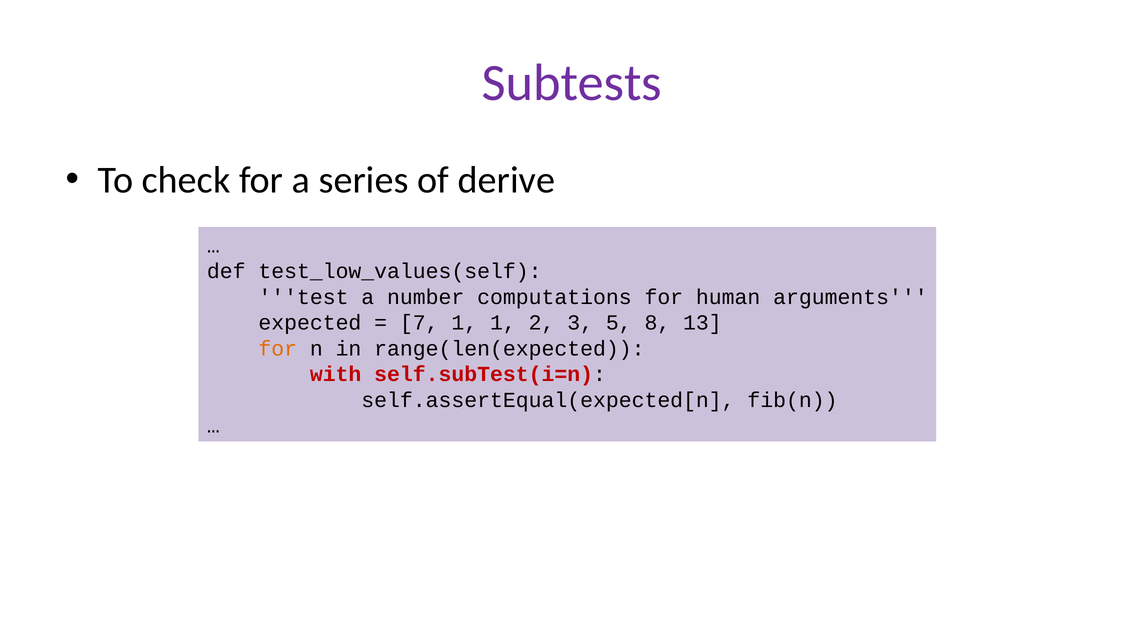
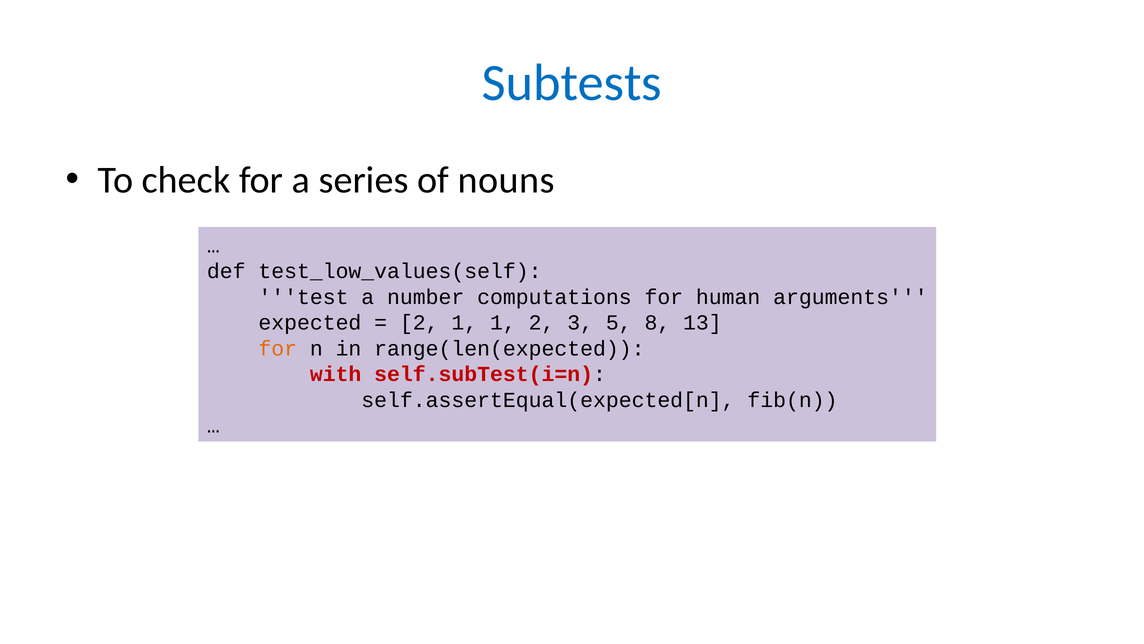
Subtests colour: purple -> blue (572, 83)
derive: derive -> nouns (506, 180)
7: 7 -> 2 (419, 323)
